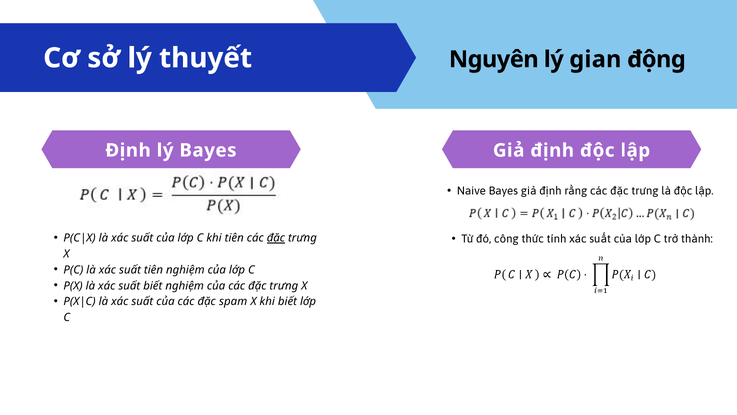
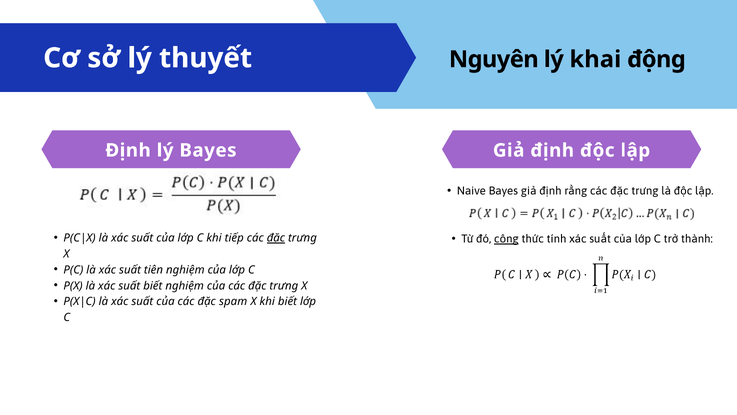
gian: gian -> khai (595, 59)
khi tiên: tiên -> tiếp (234, 238)
công underline: none -> present (506, 239)
